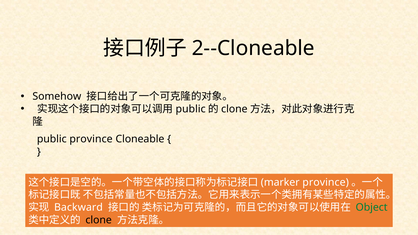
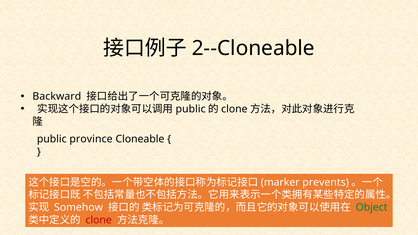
Somehow: Somehow -> Backward (57, 97)
province: province -> prevents (326, 182)
Backward: Backward -> Somehow (78, 207)
clone colour: black -> red (99, 220)
